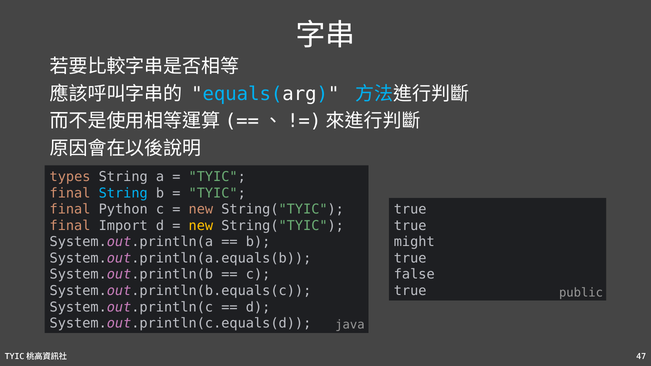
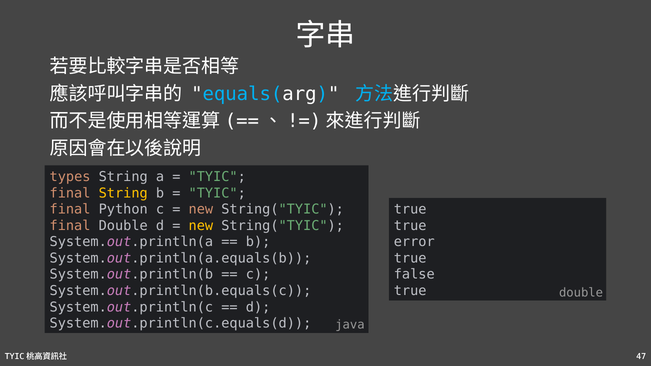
String colour: light blue -> yellow (123, 193)
final Import: Import -> Double (123, 226)
might: might -> error (414, 242)
true public: public -> double (581, 293)
